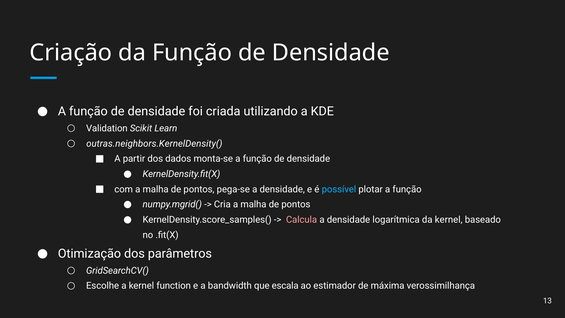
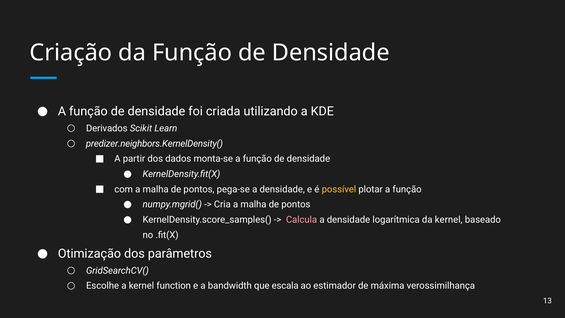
Validation: Validation -> Derivados (107, 128)
outras.neighbors.KernelDensity(: outras.neighbors.KernelDensity( -> predizer.neighbors.KernelDensity( (154, 143)
possível colour: light blue -> yellow (339, 189)
